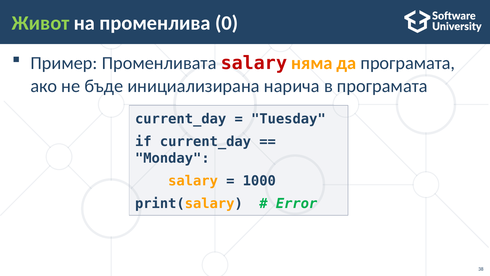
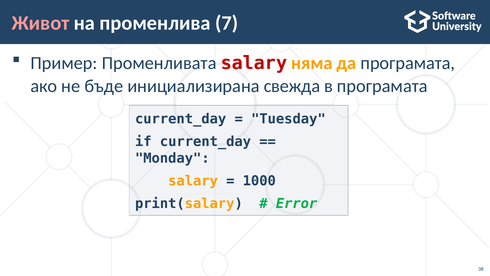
Живот colour: light green -> pink (41, 23)
0: 0 -> 7 (227, 23)
нарича: нарича -> свежда (292, 86)
